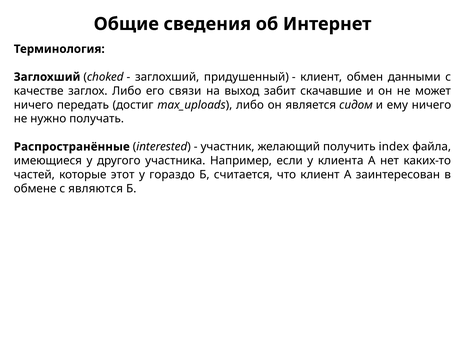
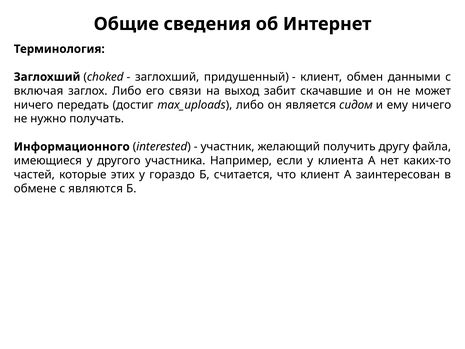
качестве: качестве -> включая (39, 91)
Распространённые: Распространённые -> Информационного (72, 147)
index: index -> другу (394, 147)
этот: этот -> этих (123, 175)
